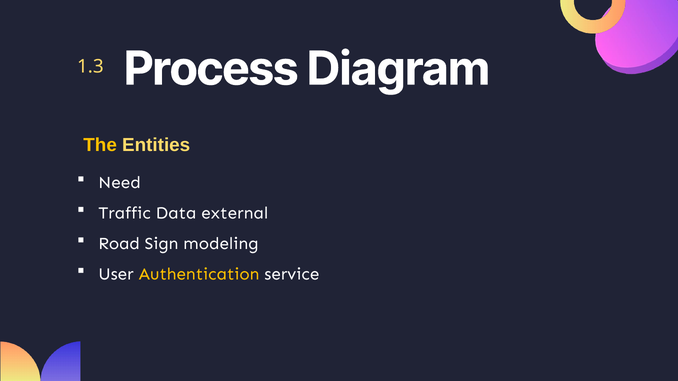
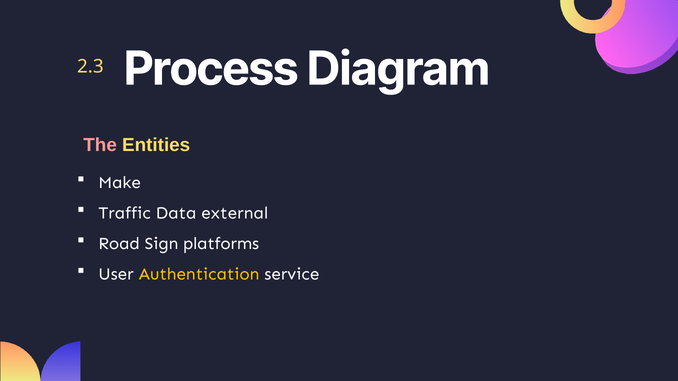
1.3: 1.3 -> 2.3 (90, 67)
The colour: yellow -> pink (100, 145)
Need: Need -> Make (120, 183)
modeling: modeling -> platforms (221, 244)
